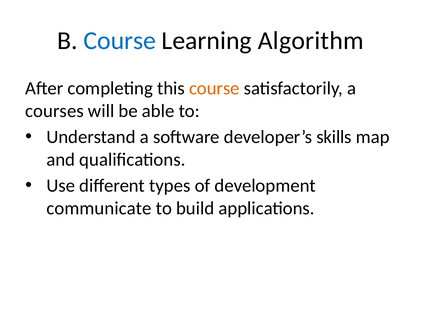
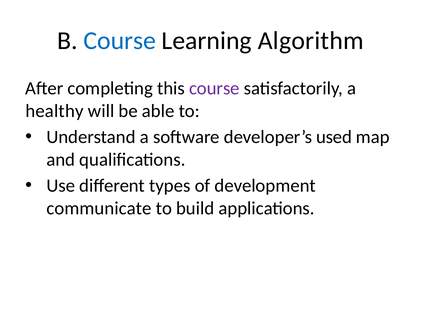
course colour: orange -> purple (214, 89)
courses: courses -> healthy (54, 111)
skills: skills -> used (334, 137)
